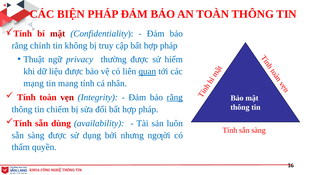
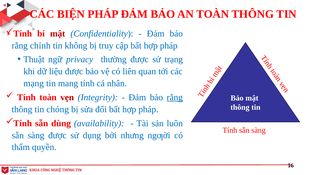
hiểm: hiểm -> trạng (174, 59)
quan underline: present -> none (147, 71)
chiếm: chiếm -> chóng (58, 109)
